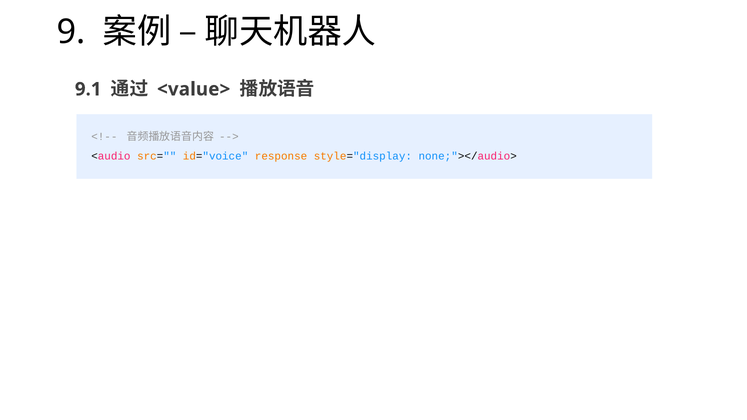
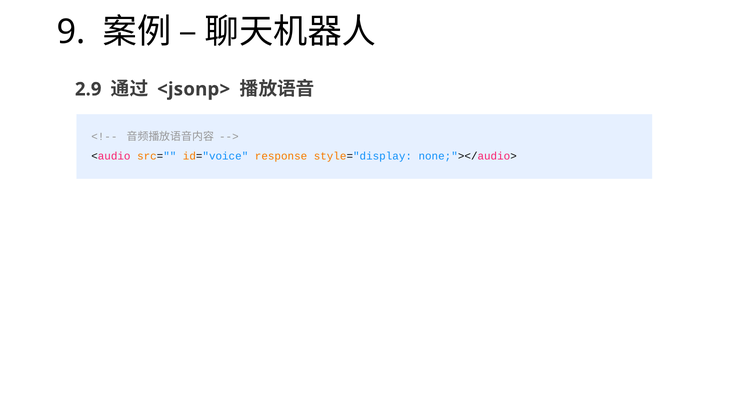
9.1: 9.1 -> 2.9 (88, 89)
<value>: <value> -> <jsonp> (194, 89)
